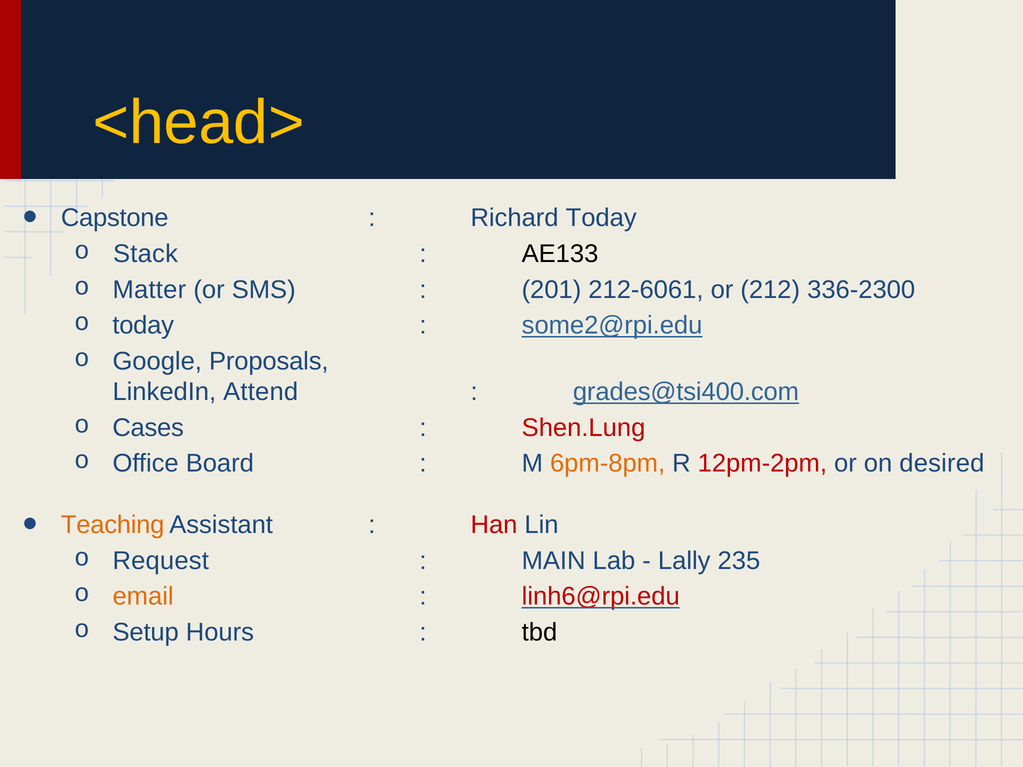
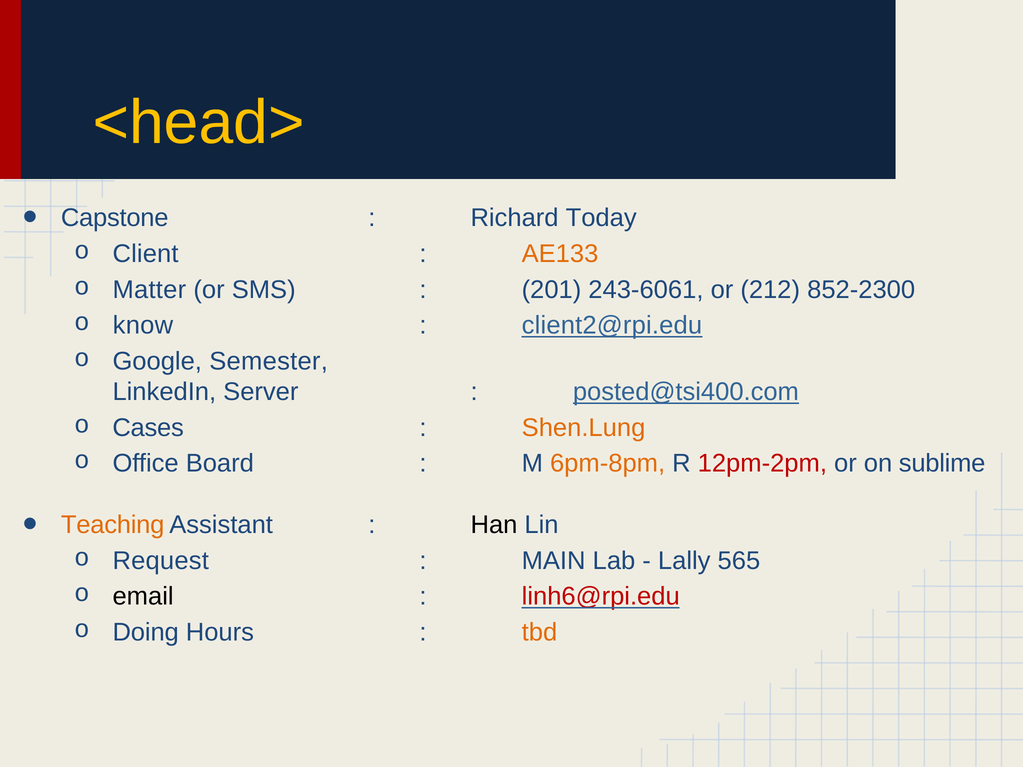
Stack: Stack -> Client (146, 254)
AE133 colour: black -> orange (560, 254)
212-6061: 212-6061 -> 243-6061 (646, 290)
336-2300: 336-2300 -> 852-2300 (861, 290)
today: today -> know (143, 325)
some2@rpi.edu: some2@rpi.edu -> client2@rpi.edu (612, 325)
Proposals: Proposals -> Semester (269, 361)
Attend: Attend -> Server (261, 392)
grades@tsi400.com: grades@tsi400.com -> posted@tsi400.com (686, 392)
Shen.Lung colour: red -> orange (584, 428)
desired: desired -> sublime (942, 464)
Han colour: red -> black (494, 525)
235: 235 -> 565 (739, 561)
email colour: orange -> black (143, 597)
Setup: Setup -> Doing (146, 632)
tbd colour: black -> orange (539, 632)
